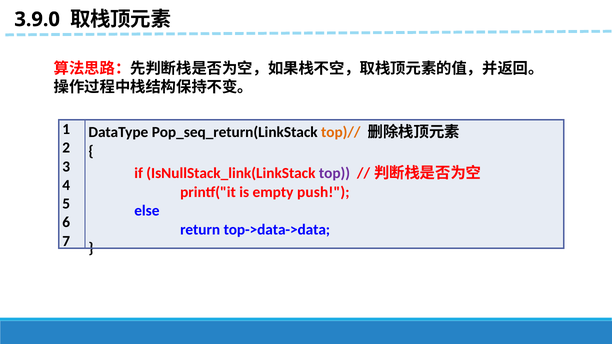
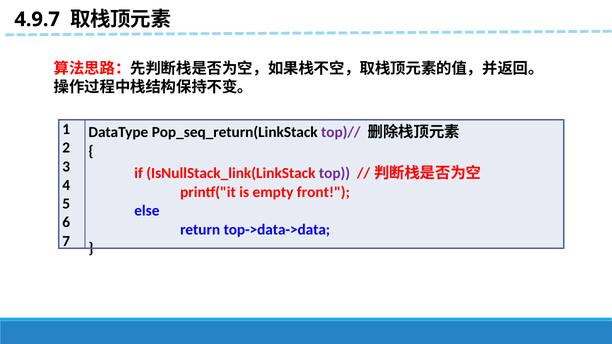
3.9.0: 3.9.0 -> 4.9.7 (37, 19)
top)// colour: orange -> purple (341, 132)
push: push -> front (323, 192)
